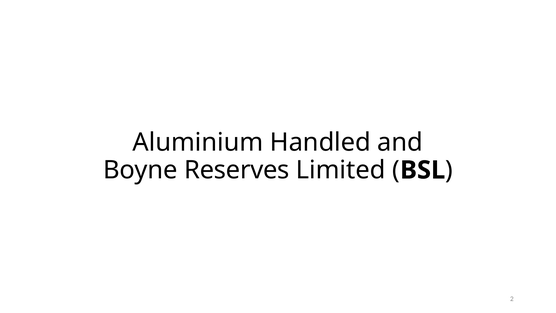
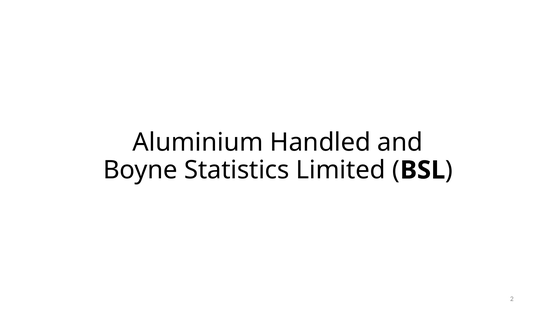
Reserves: Reserves -> Statistics (237, 170)
